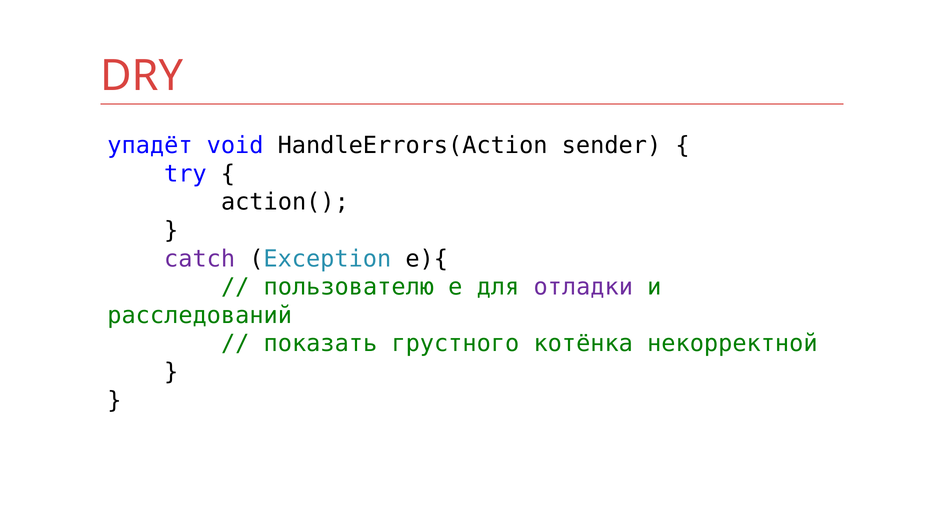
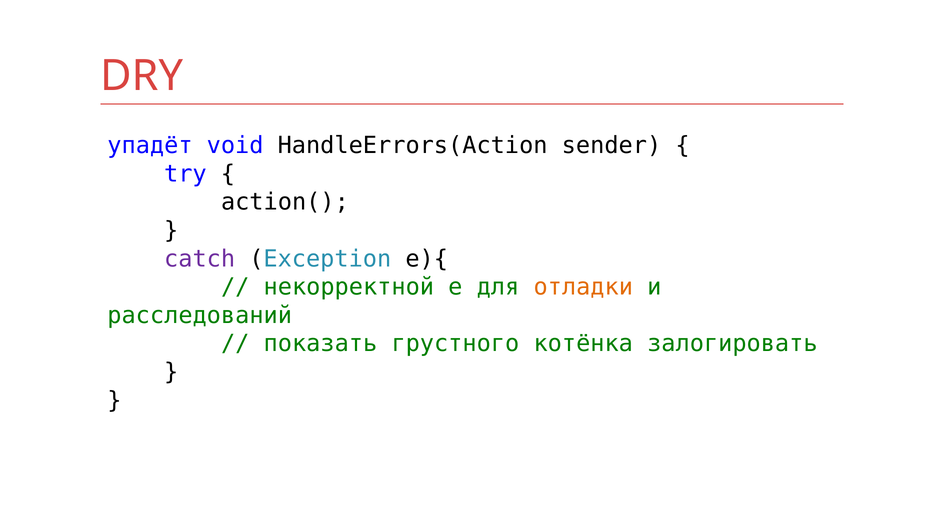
пользователю: пользователю -> некорректной (349, 287)
отладки colour: purple -> orange (583, 287)
некорректной: некорректной -> залогировать (732, 344)
